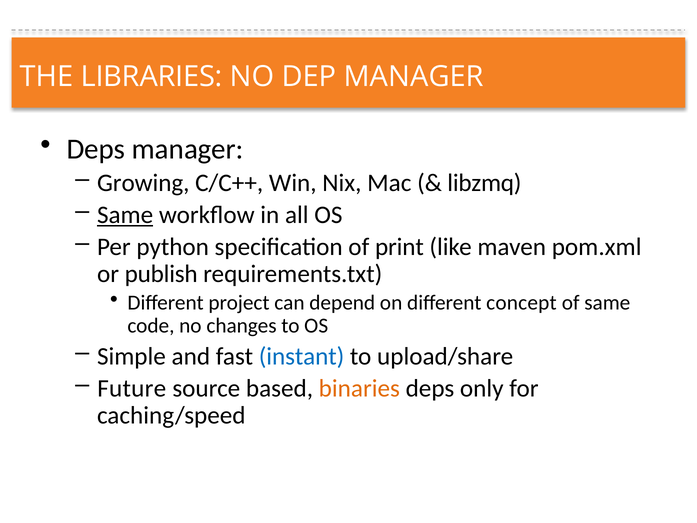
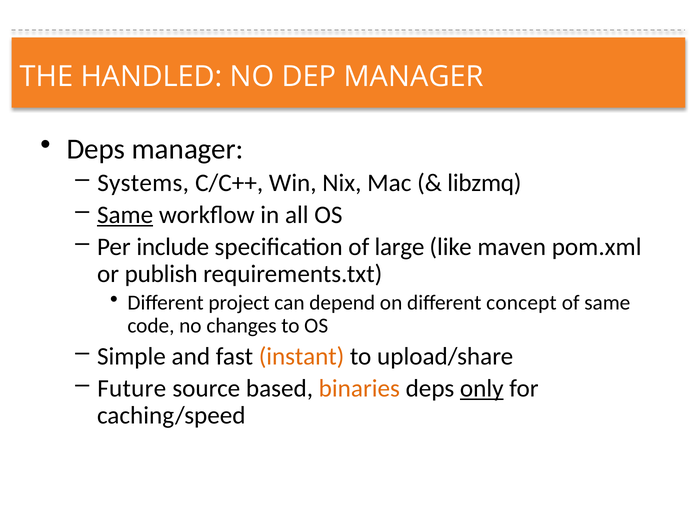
LIBRARIES: LIBRARIES -> HANDLED (152, 76)
Growing: Growing -> Systems (143, 183)
python: python -> include (173, 247)
print: print -> large (399, 247)
instant colour: blue -> orange (302, 356)
only underline: none -> present (482, 388)
